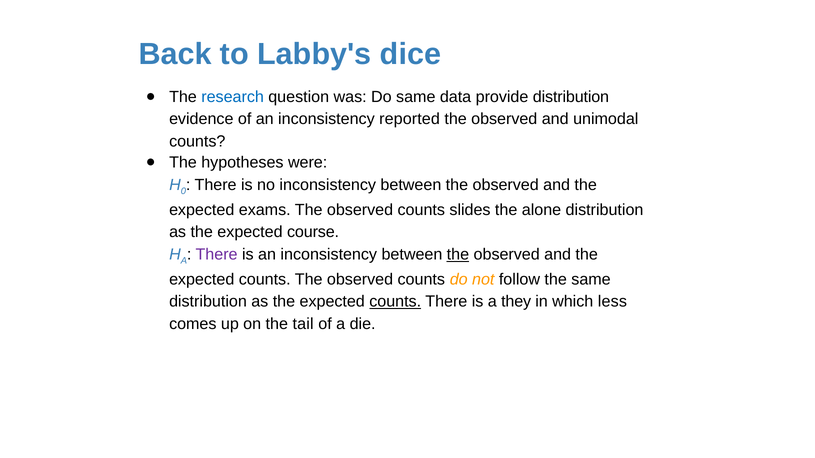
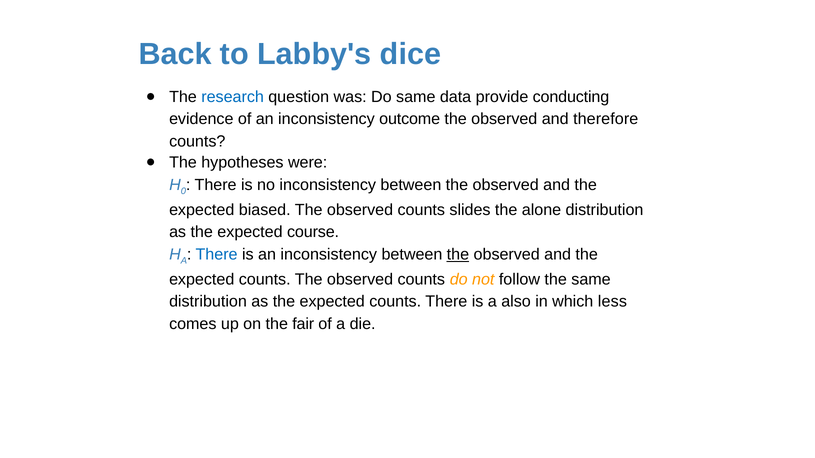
provide distribution: distribution -> conducting (571, 97)
reported: reported -> outcome (410, 119)
unimodal: unimodal -> therefore (606, 119)
exams: exams -> biased (265, 210)
There colour: purple -> blue (217, 255)
counts underline: present -> none (395, 302)
they: they -> also (516, 302)
tail: tail -> fair (303, 324)
